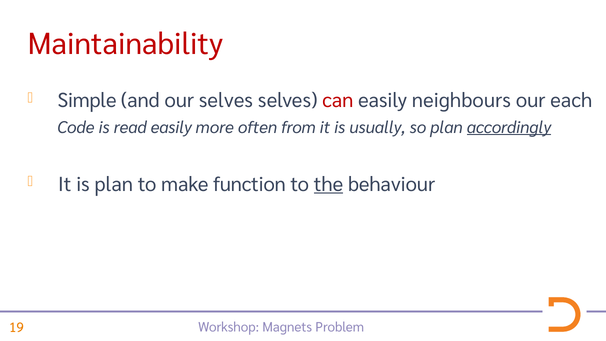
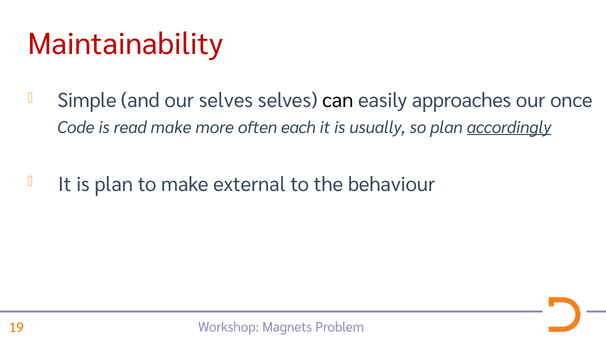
can colour: red -> black (338, 100)
neighbours: neighbours -> approaches (462, 100)
each: each -> once (571, 100)
read easily: easily -> make (171, 127)
from: from -> each (299, 127)
function: function -> external (249, 184)
the underline: present -> none (328, 184)
